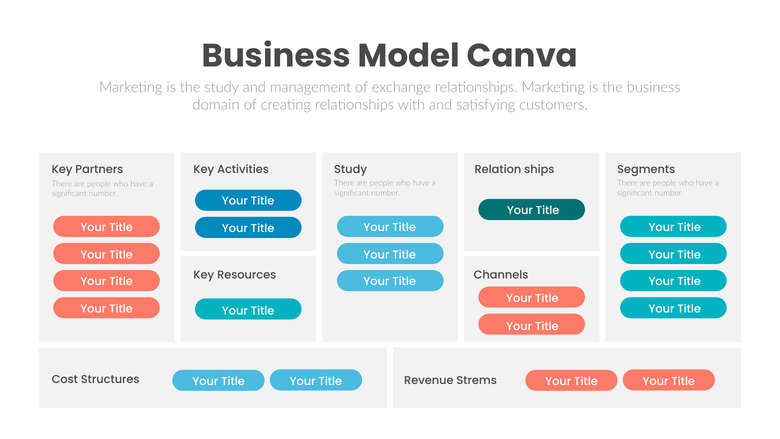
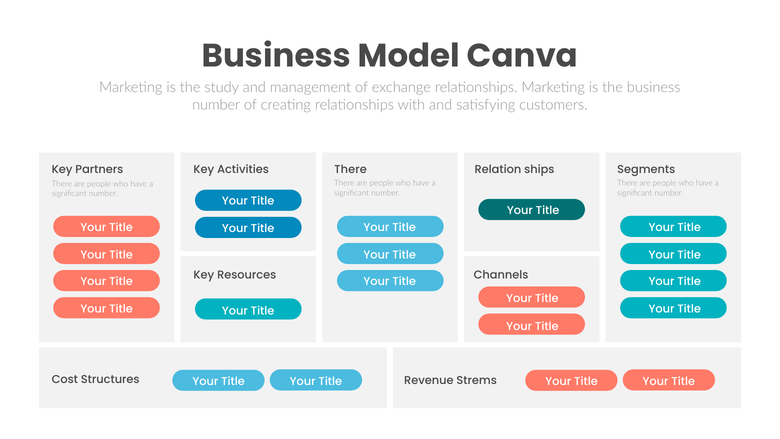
domain: domain -> number (216, 105)
Activities Study: Study -> There (350, 169)
